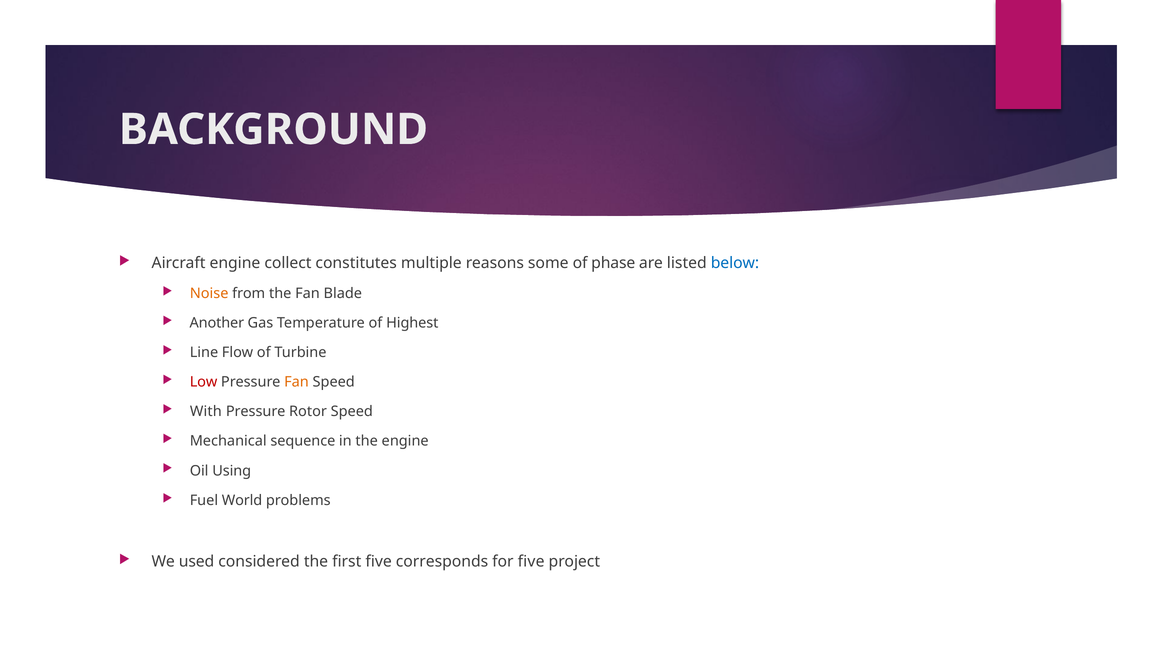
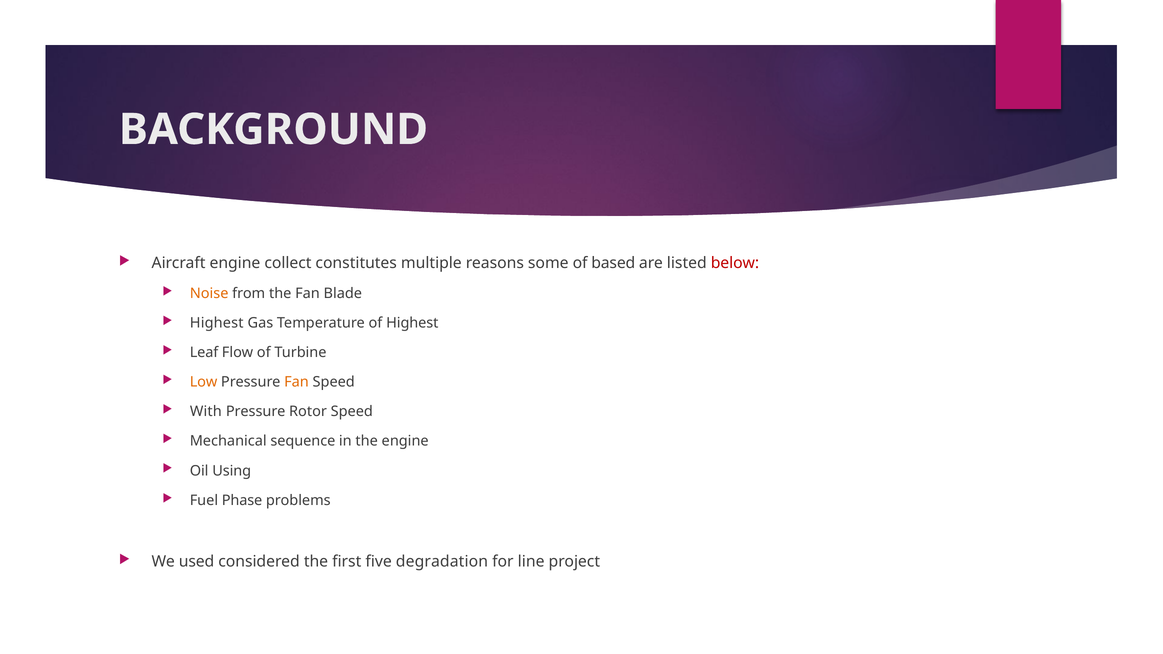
phase: phase -> based (613, 263)
below colour: blue -> red (735, 263)
Another: Another -> Highest (217, 323)
Line: Line -> Leaf (204, 353)
Low colour: red -> orange (204, 382)
World: World -> Phase (242, 500)
corresponds: corresponds -> degradation (442, 562)
for five: five -> line (531, 562)
